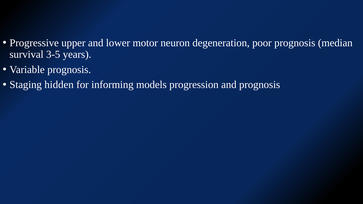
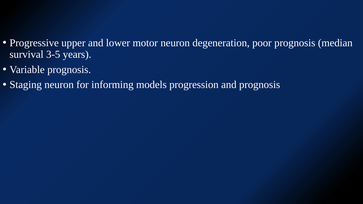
Staging hidden: hidden -> neuron (59, 85)
